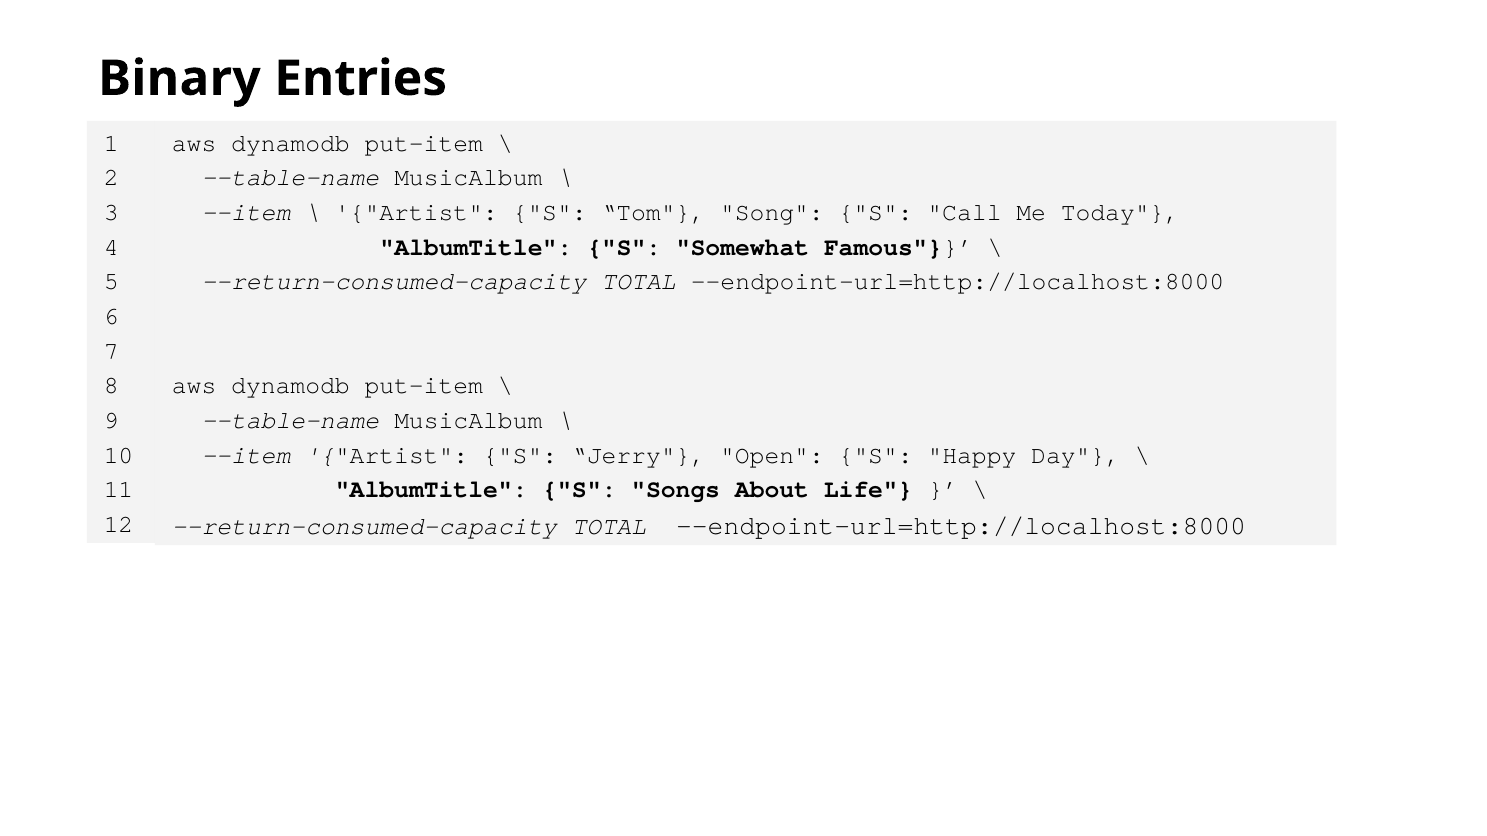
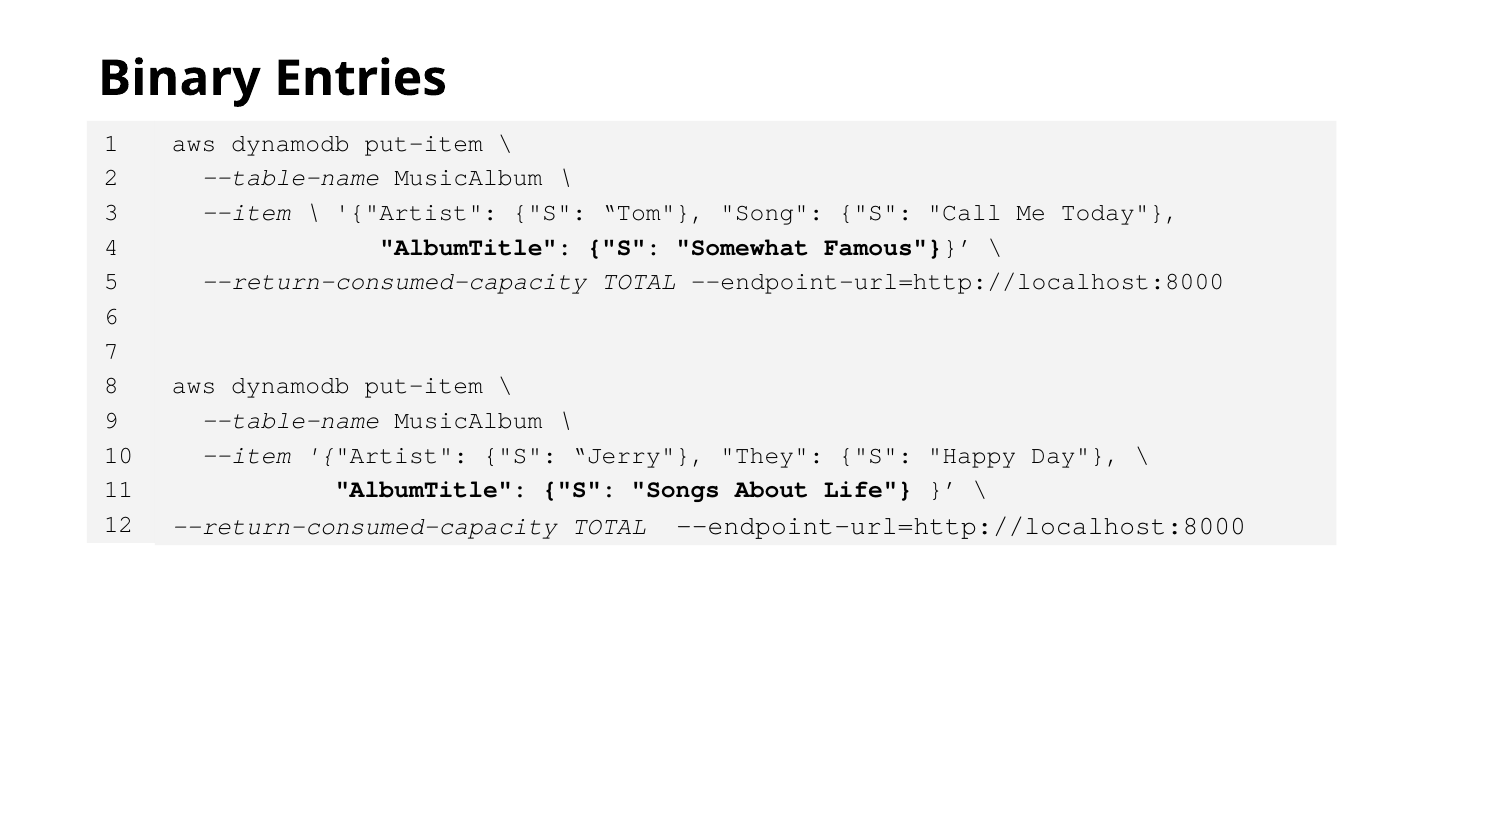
Open: Open -> They (772, 455)
